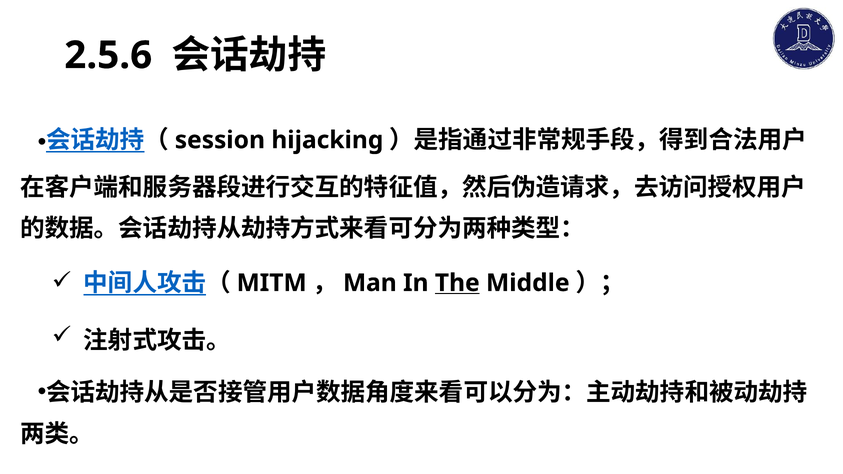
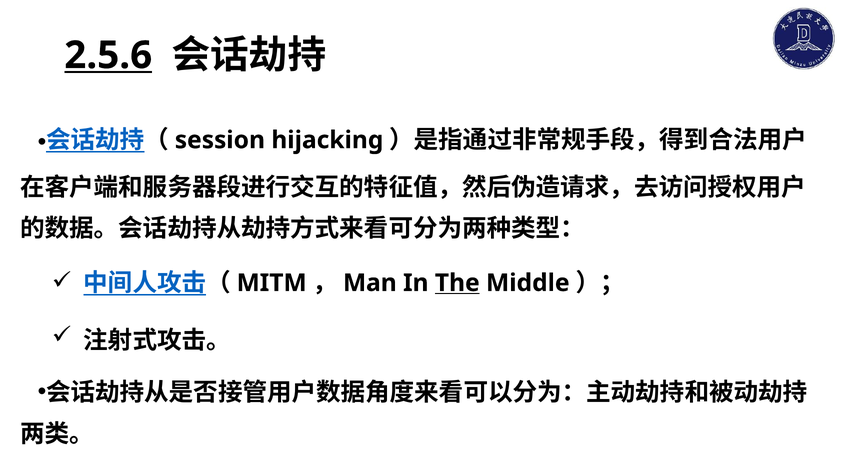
2.5.6 underline: none -> present (108, 55)
